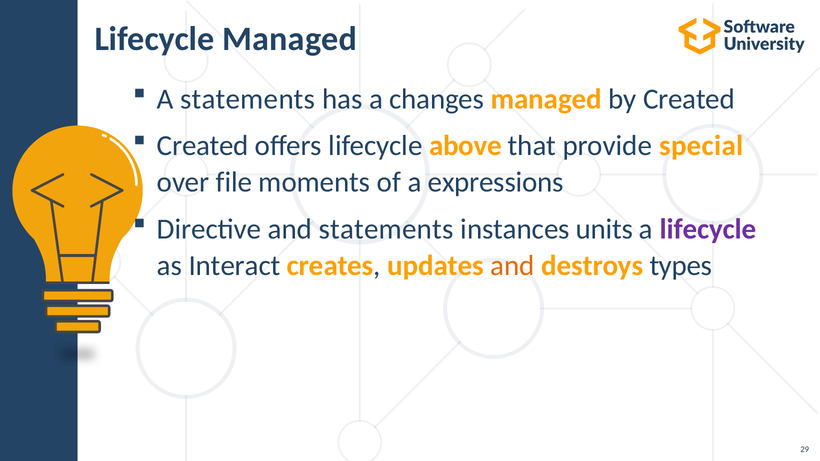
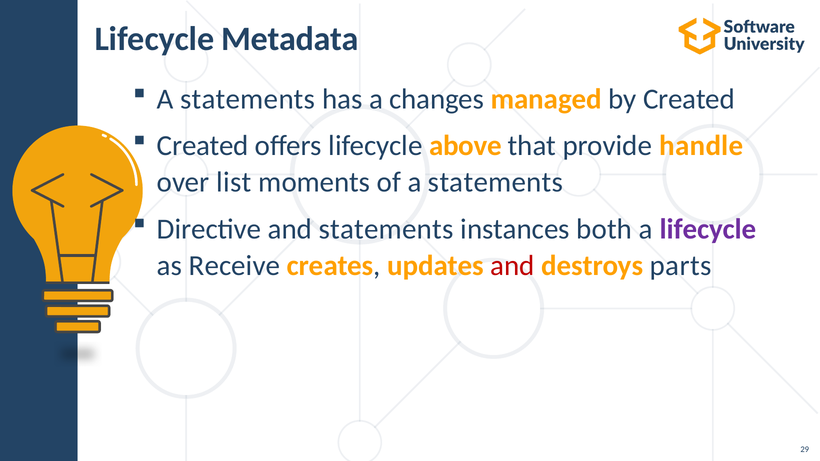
Lifecycle Managed: Managed -> Metadata (290, 39)
special: special -> handle (701, 146)
file: file -> list (234, 182)
of a expressions: expressions -> statements (495, 182)
units: units -> both (604, 229)
Interact: Interact -> Receive (234, 266)
and colour: orange -> red (512, 266)
types: types -> parts (681, 266)
